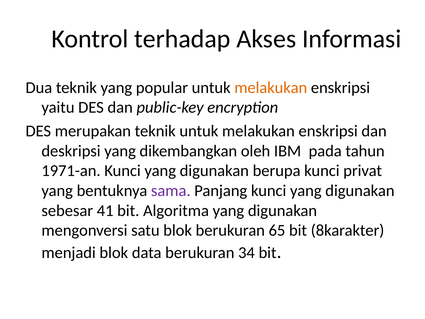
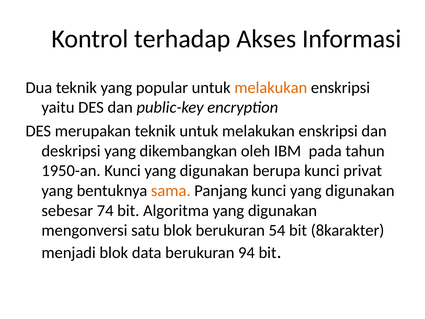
1971-an: 1971-an -> 1950-an (71, 171)
sama colour: purple -> orange (171, 191)
41: 41 -> 74 (105, 210)
65: 65 -> 54 (277, 230)
34: 34 -> 94 (246, 252)
